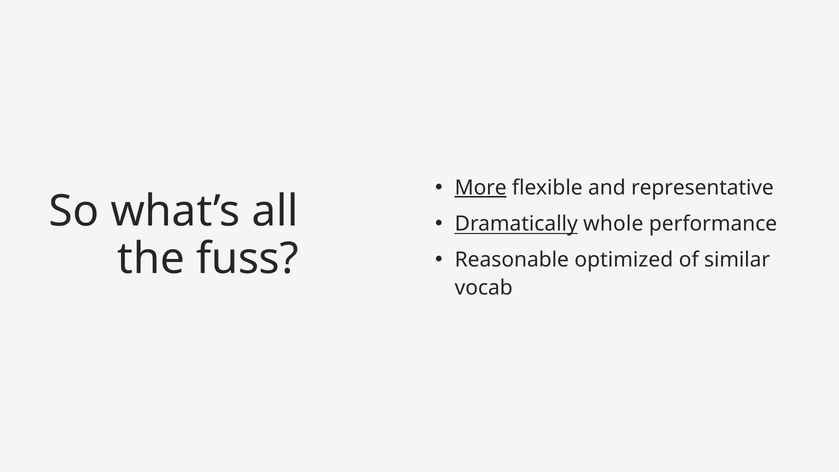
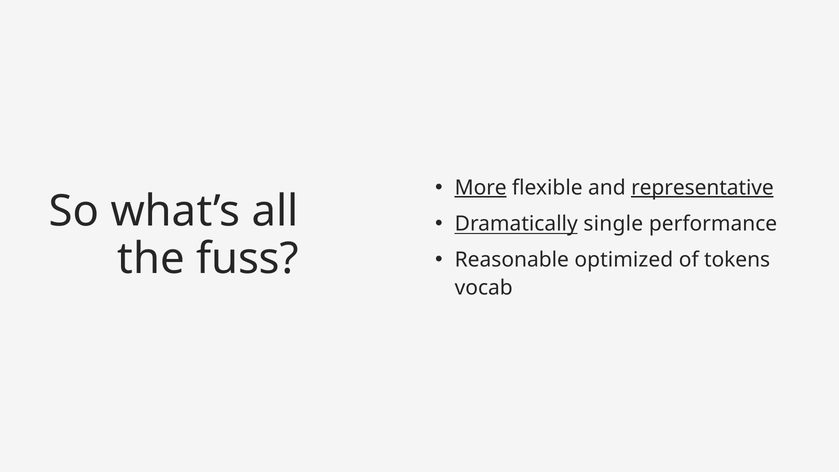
representative underline: none -> present (702, 188)
whole: whole -> single (613, 224)
similar: similar -> tokens (737, 260)
